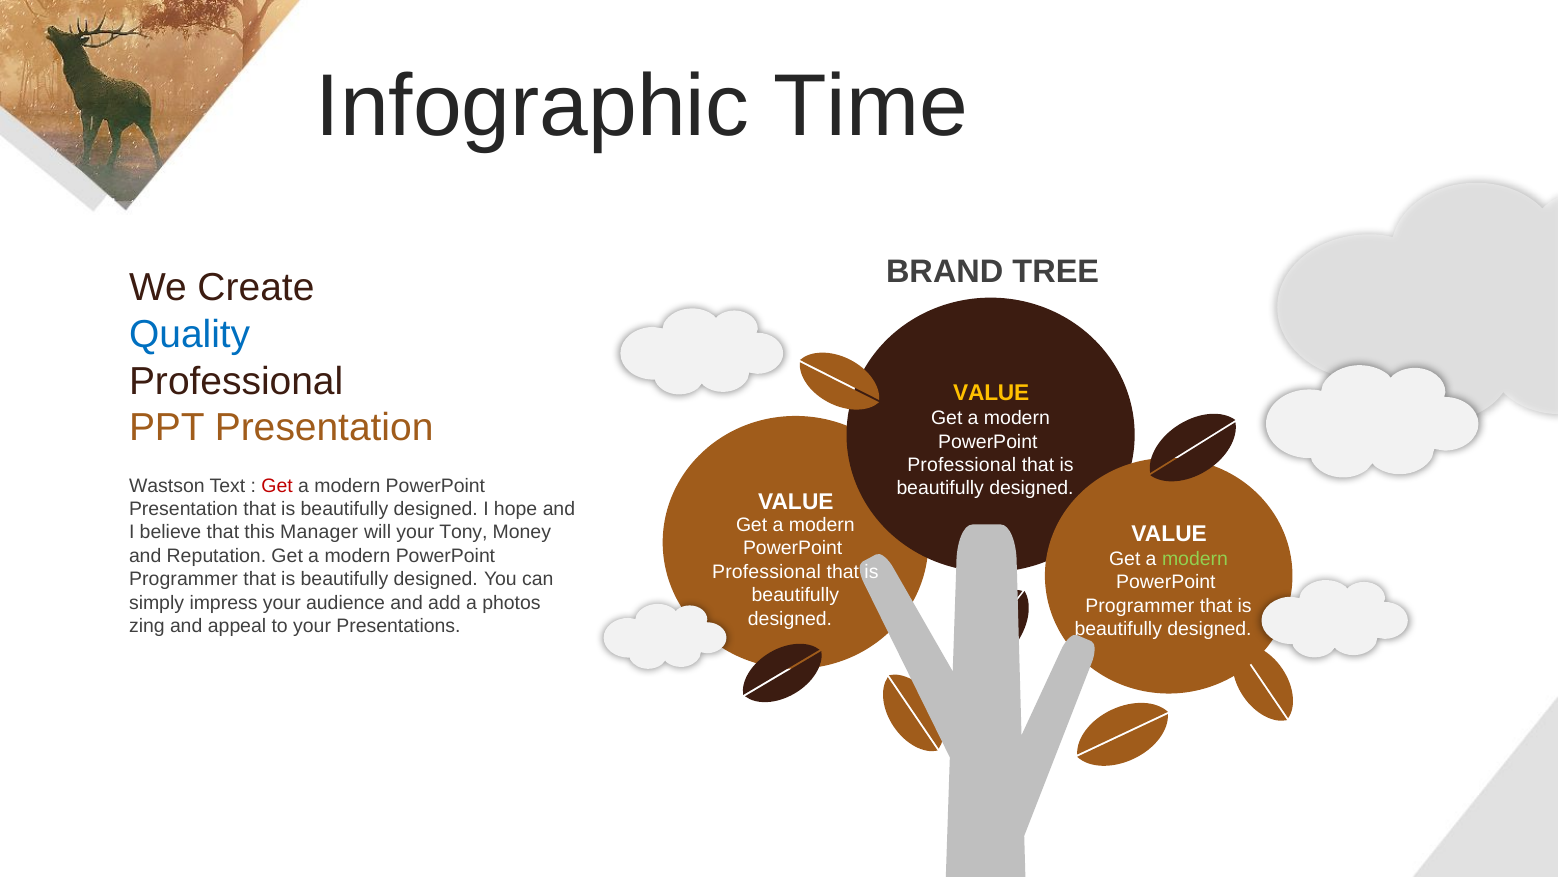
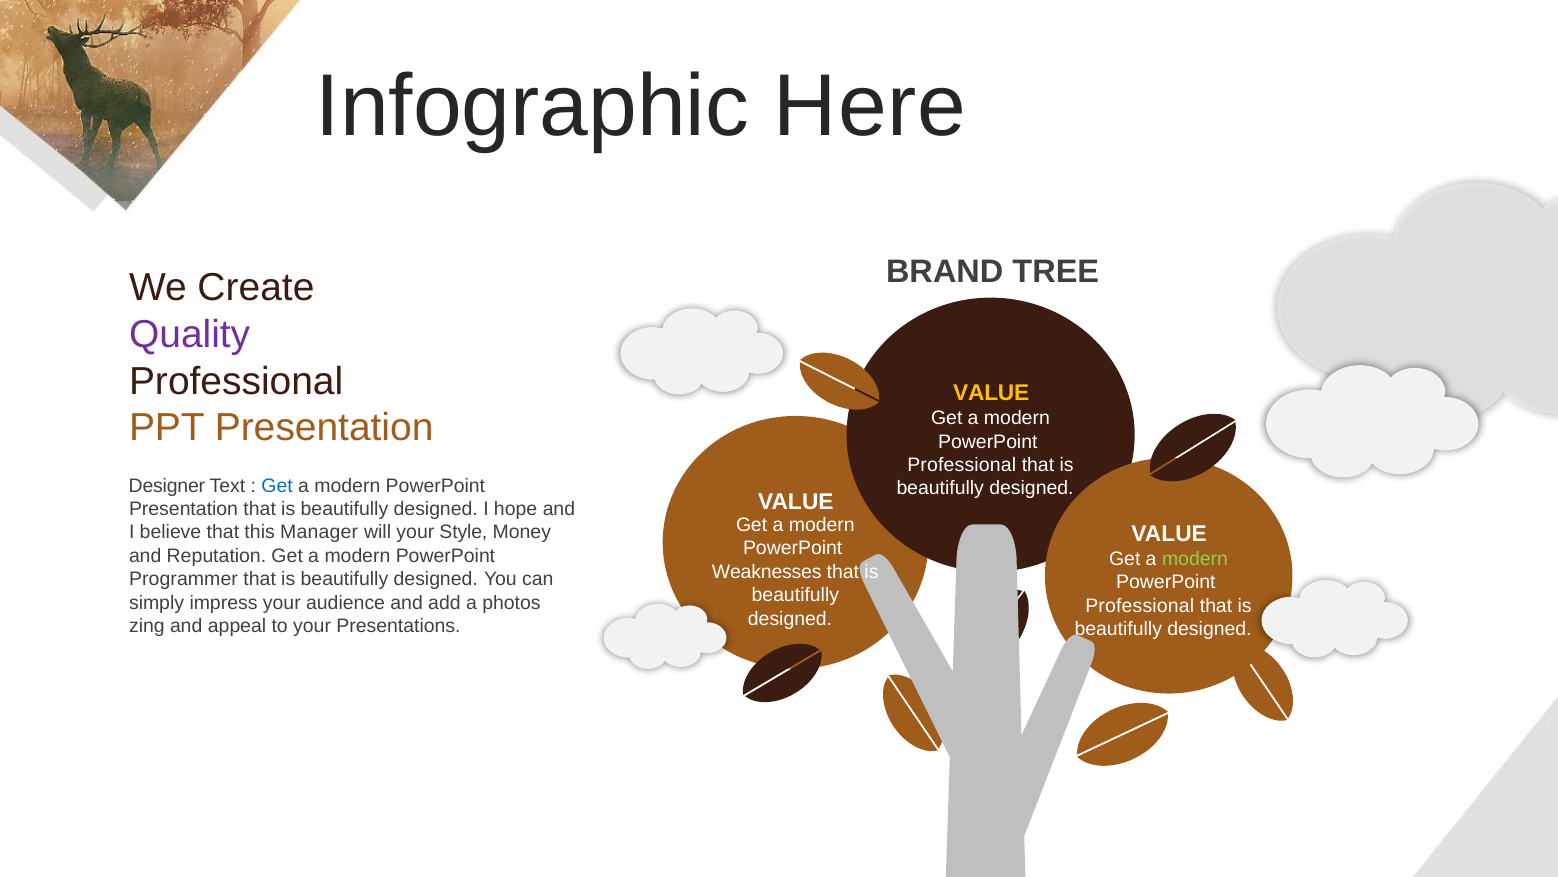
Time: Time -> Here (870, 106)
Quality colour: blue -> purple (190, 334)
Wastson: Wastson -> Designer (167, 485)
Get colour: red -> blue (277, 485)
Tony: Tony -> Style (463, 532)
Professional: Professional -> Weaknesses (767, 571)
Programmer: Programmer -> Professional (1140, 606)
